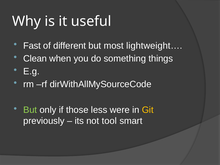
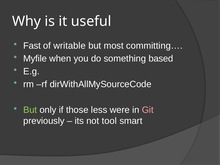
different: different -> writable (70, 46)
lightweight…: lightweight… -> committing… (154, 46)
Clean: Clean -> Myfile (35, 59)
things: things -> based (161, 59)
Git colour: yellow -> pink (148, 110)
